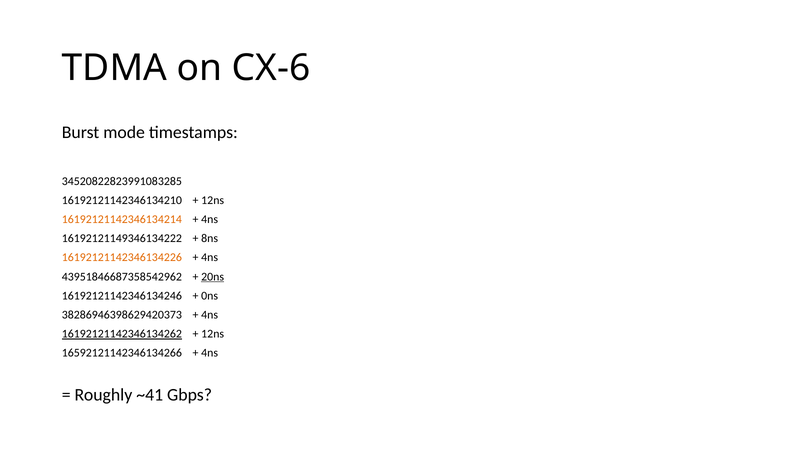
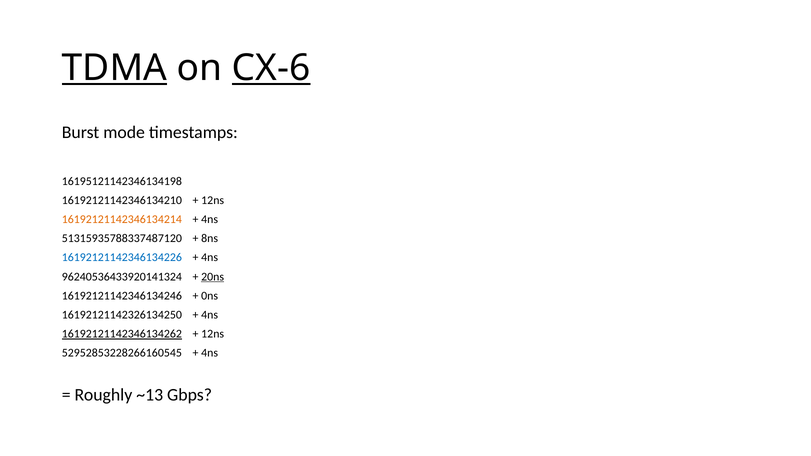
TDMA underline: none -> present (114, 68)
CX-6 underline: none -> present (271, 68)
34520822823991083285: 34520822823991083285 -> 16195121142346134198 (122, 181)
16192121149346134222: 16192121149346134222 -> 51315935788337487120 (122, 239)
16192121142346134226 colour: orange -> blue (122, 258)
43951846687358542962: 43951846687358542962 -> 96240536433920141324 (122, 277)
38286946398629420373: 38286946398629420373 -> 16192121142326134250 (122, 315)
16592121142346134266: 16592121142346134266 -> 52952853228266160545 (122, 353)
~41: ~41 -> ~13 (150, 395)
